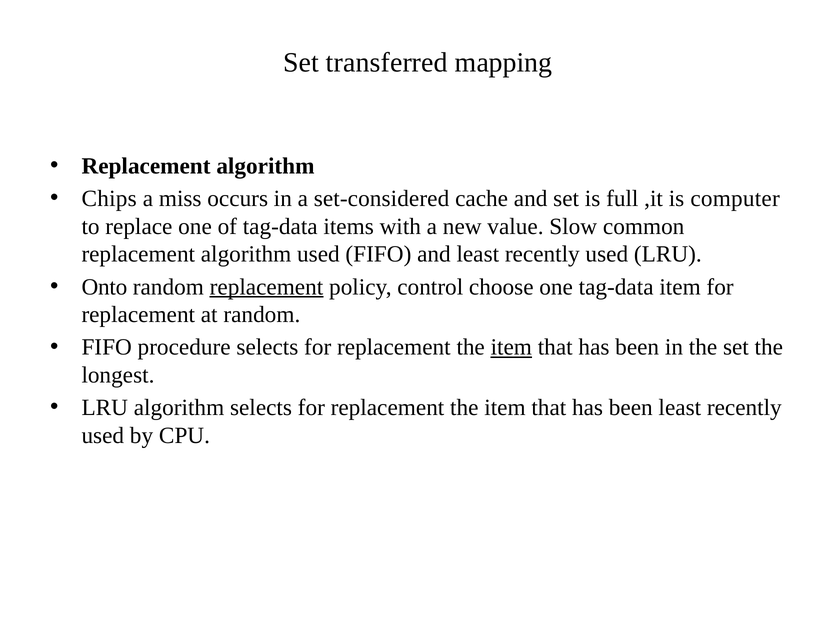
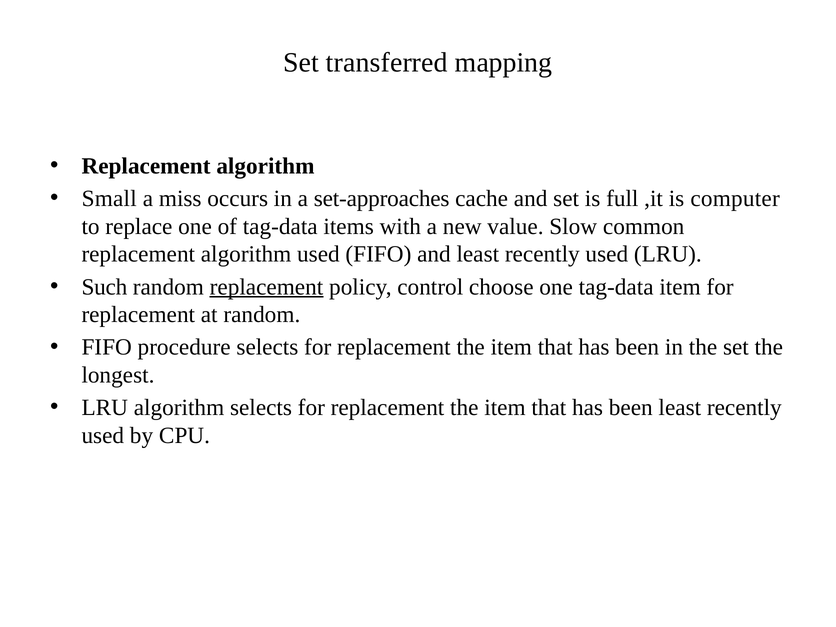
Chips: Chips -> Small (109, 199)
set-considered: set-considered -> set-approaches (382, 199)
Onto: Onto -> Such (104, 287)
item underline: present -> none (511, 347)
